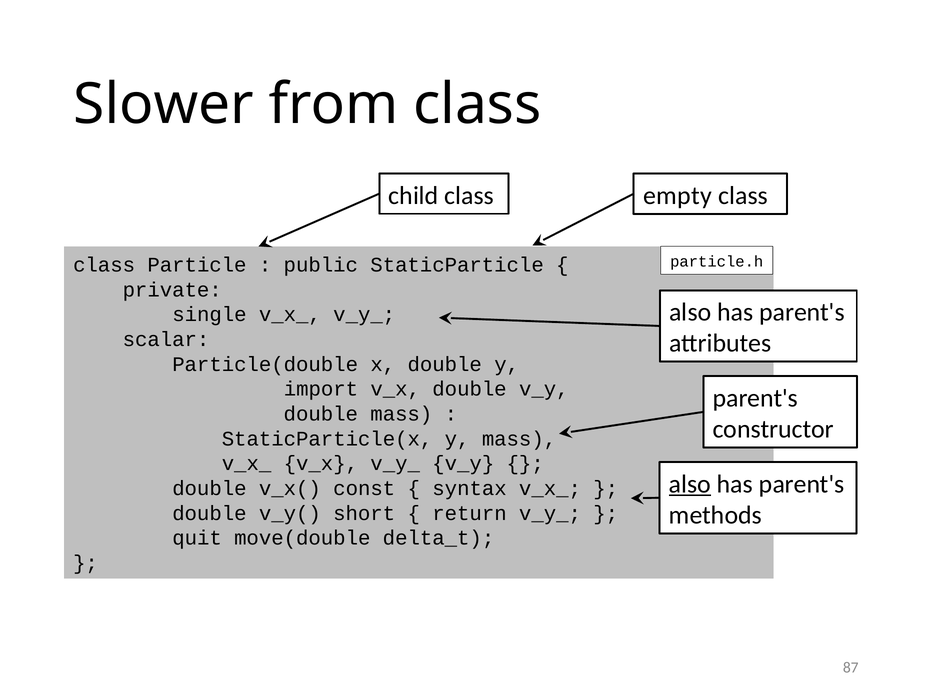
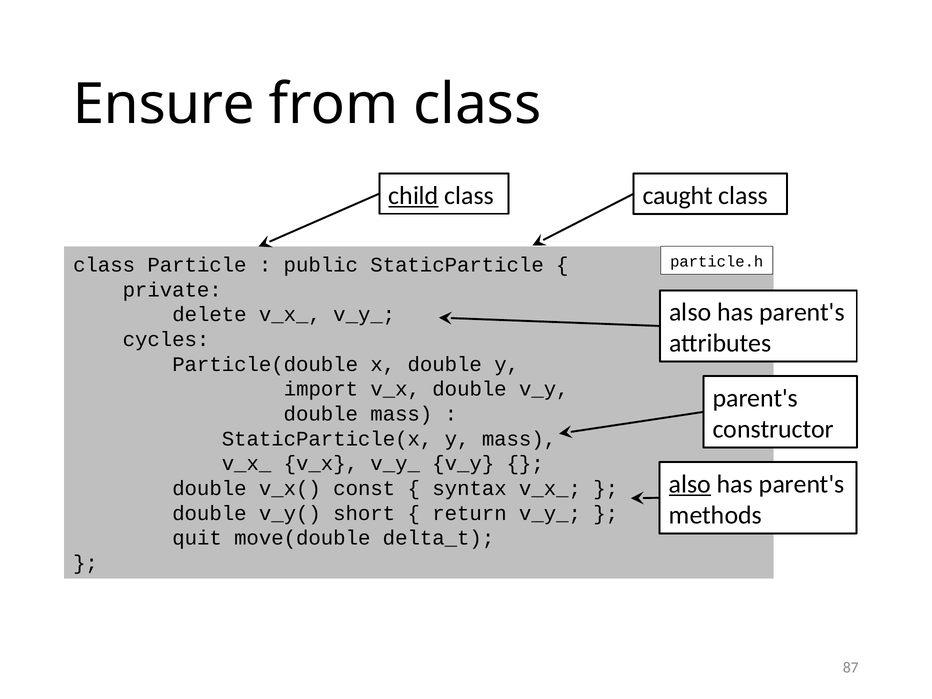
Slower: Slower -> Ensure (164, 104)
child underline: none -> present (414, 196)
empty: empty -> caught (678, 196)
single: single -> delete (209, 315)
scalar: scalar -> cycles (166, 339)
